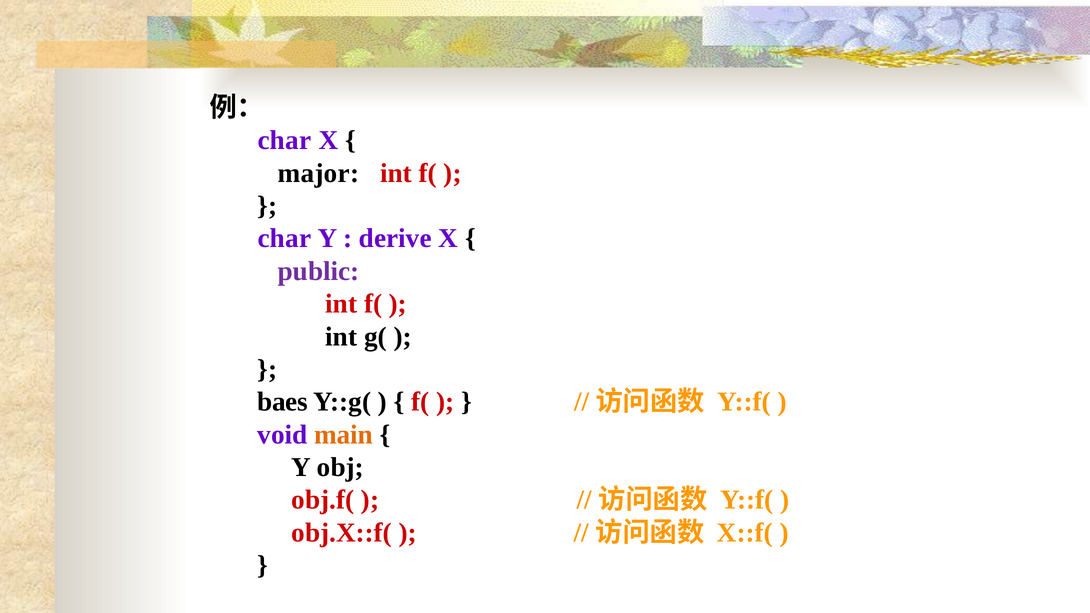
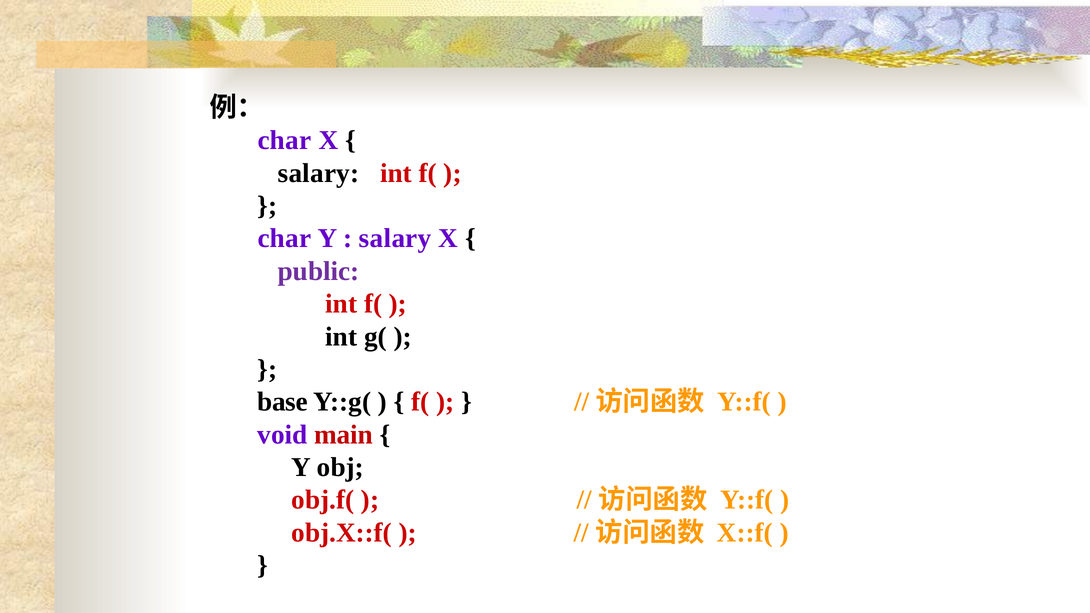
major: major -> salary (319, 173)
derive: derive -> salary (395, 239)
baes: baes -> base (282, 402)
main colour: orange -> red (344, 435)
